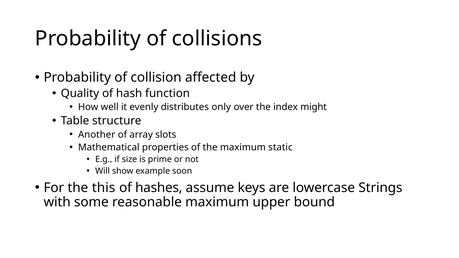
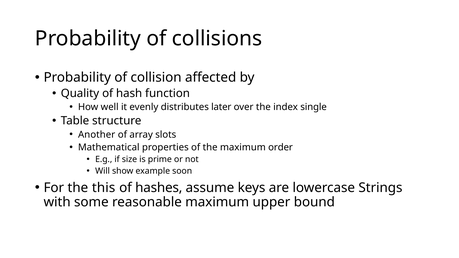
only: only -> later (221, 107)
might: might -> single (314, 107)
static: static -> order (281, 147)
